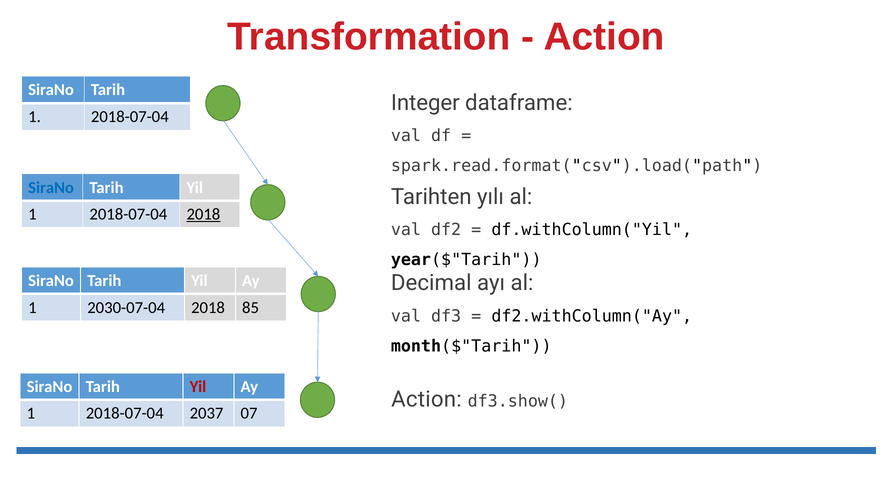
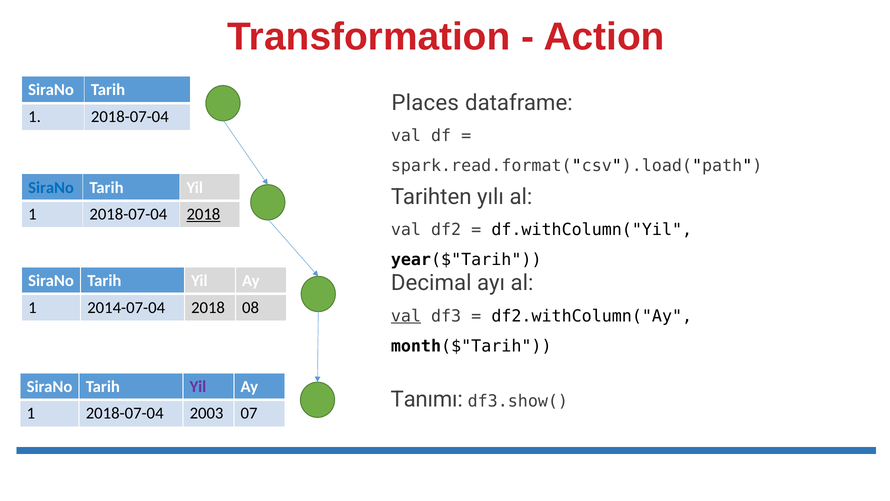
Integer: Integer -> Places (425, 103)
2030-07-04: 2030-07-04 -> 2014-07-04 (126, 307)
85: 85 -> 08 (251, 307)
val underline: none -> present (406, 316)
Yil colour: red -> purple (198, 386)
Action: Action -> Tanımı (427, 399)
2037: 2037 -> 2003 (207, 413)
